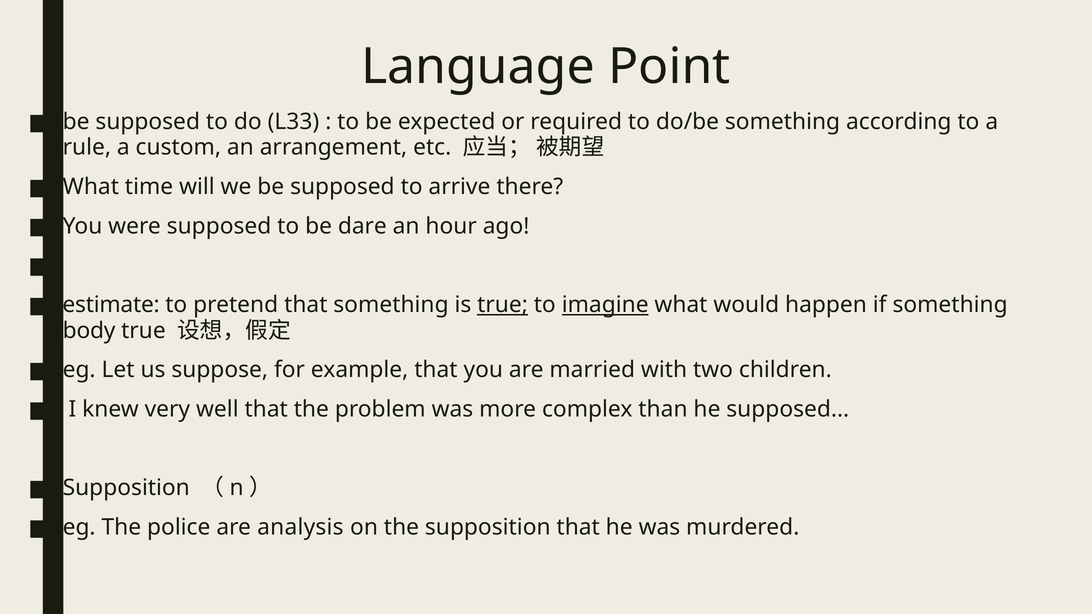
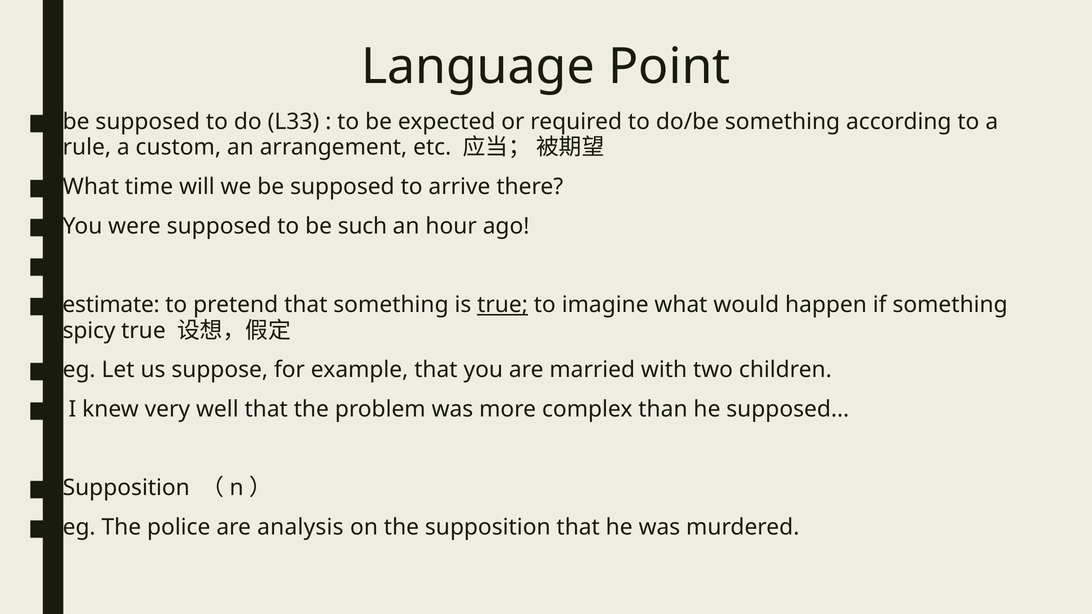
dare: dare -> such (362, 226)
imagine underline: present -> none (605, 305)
body: body -> spicy (89, 331)
